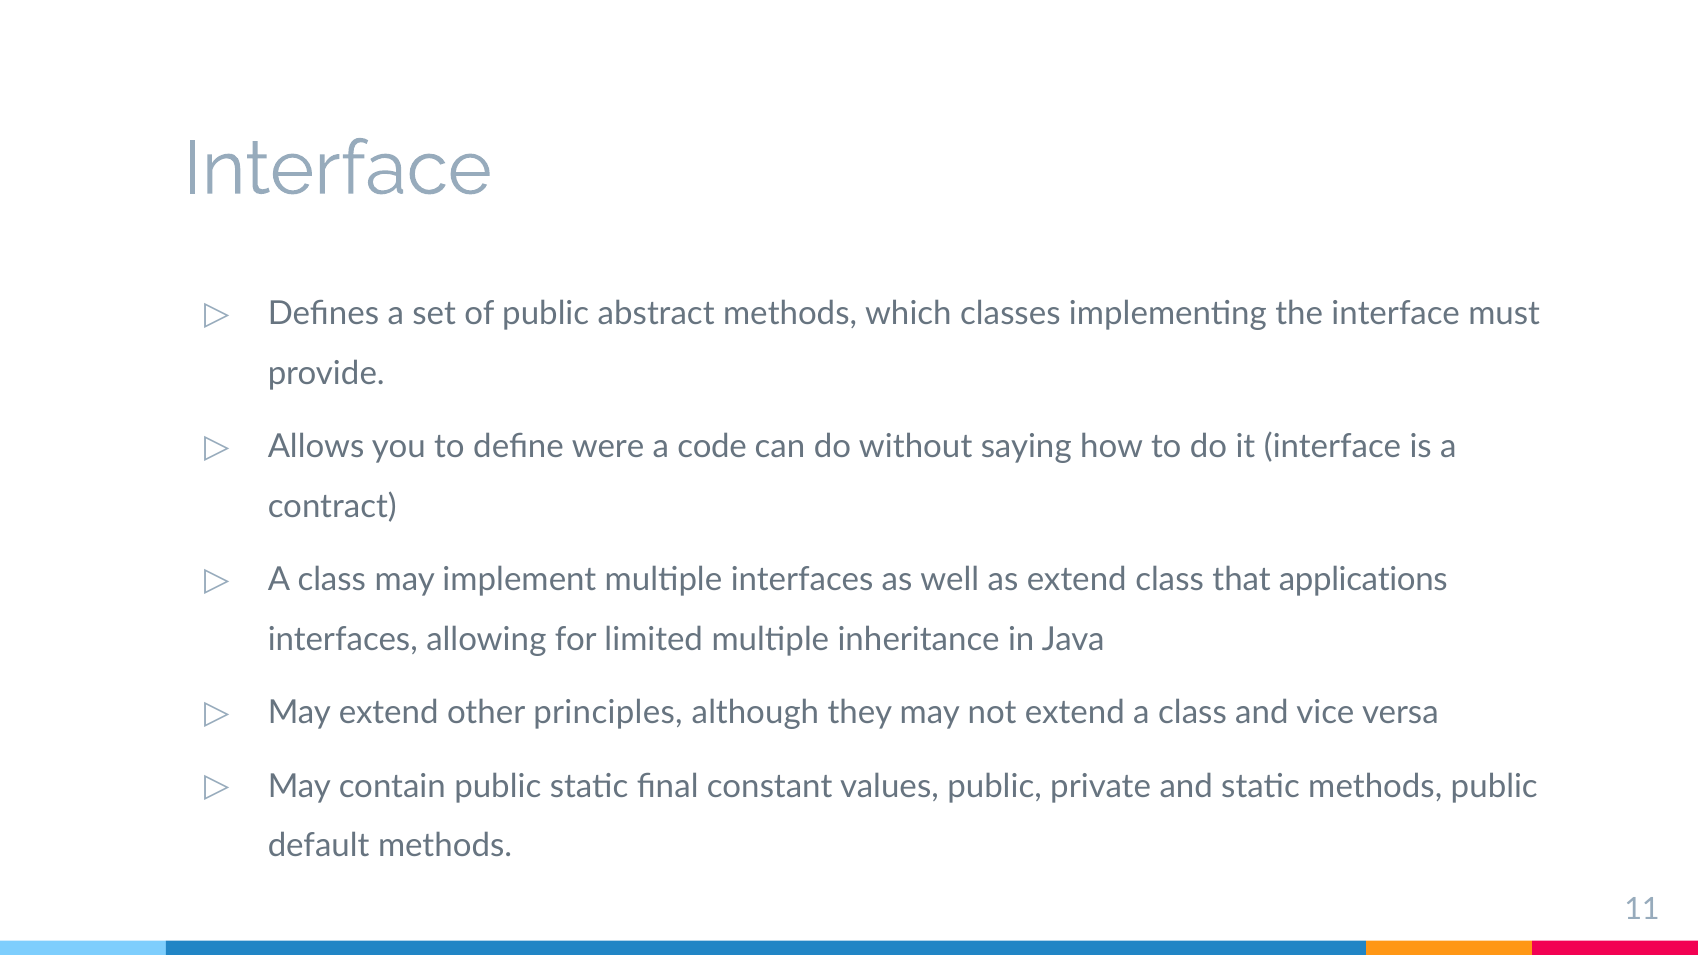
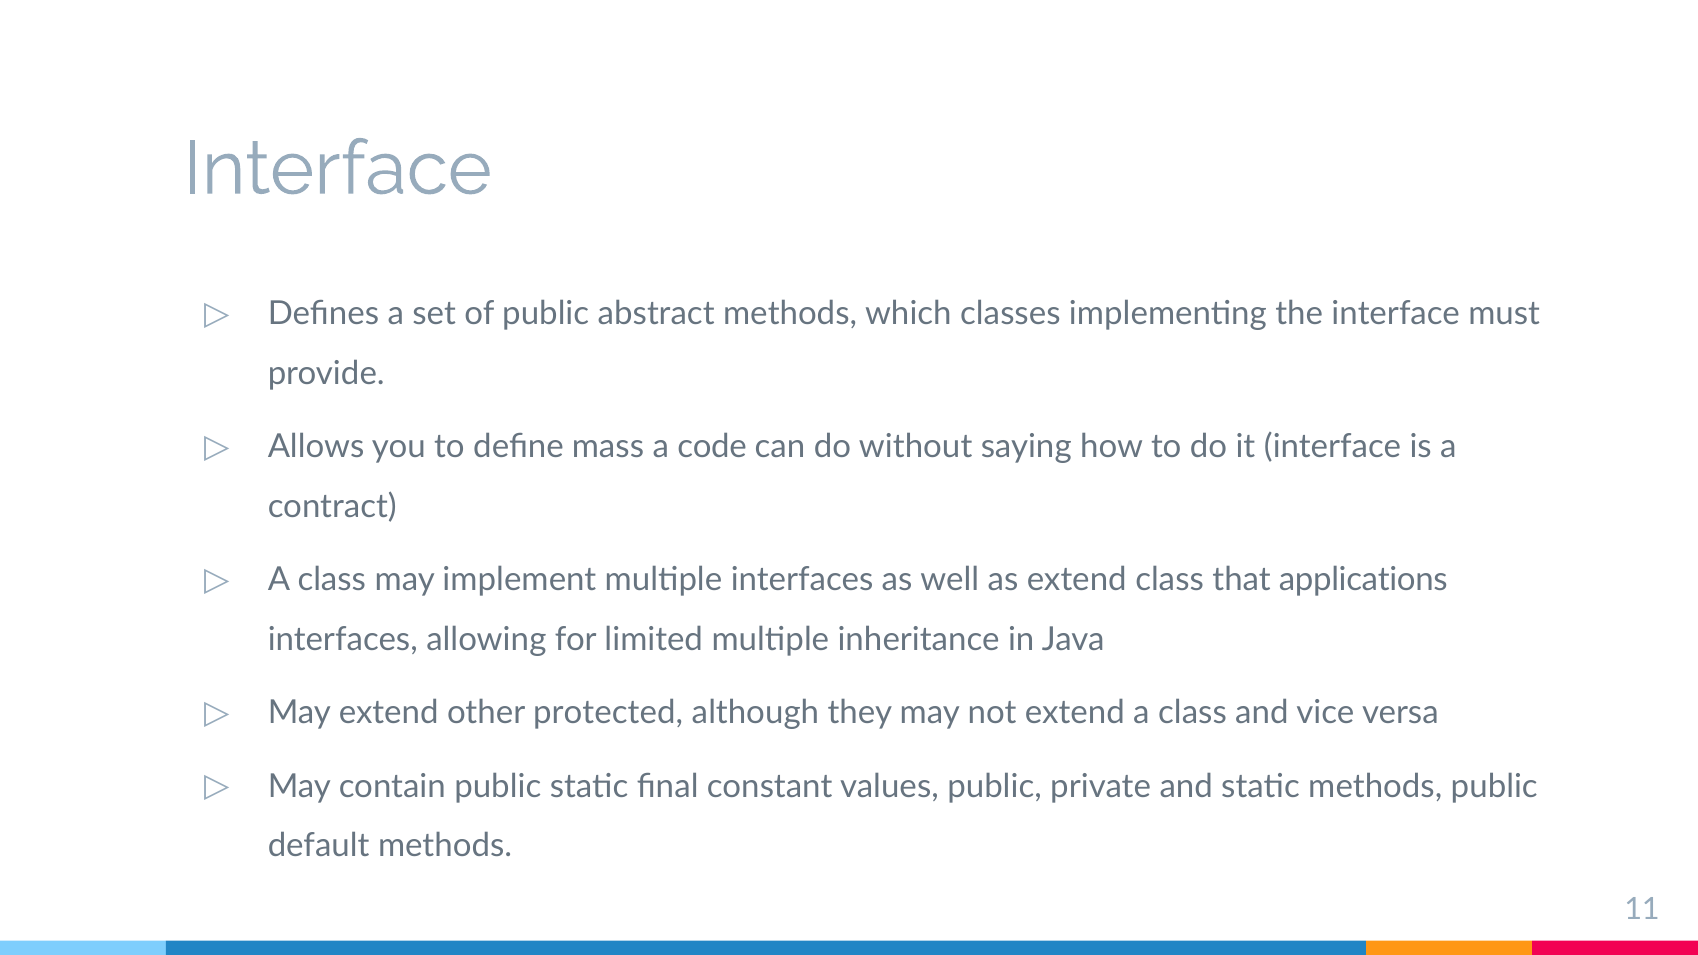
were: were -> mass (608, 447)
principles: principles -> protected (608, 713)
